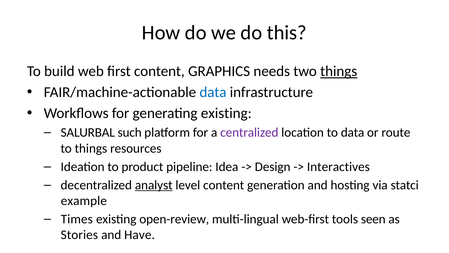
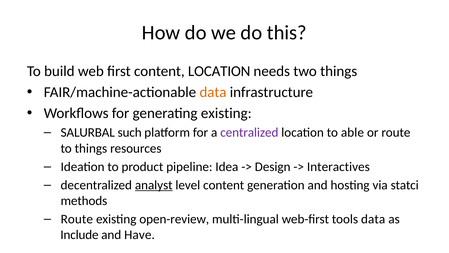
content GRAPHICS: GRAPHICS -> LOCATION (219, 71)
things underline: present -> none (339, 71)
data colour: blue -> orange (213, 92)
to data: data -> able (352, 132)
example: example -> methods (84, 201)
Times: Times -> Route (77, 219)
tools seen: seen -> data (373, 219)
Stories: Stories -> Include (79, 235)
